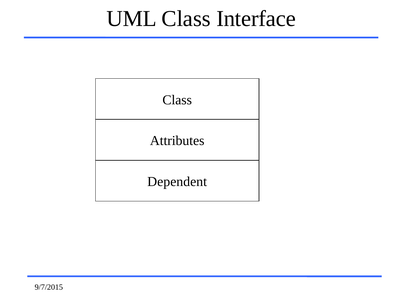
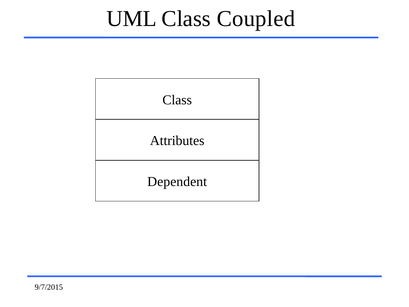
Interface: Interface -> Coupled (256, 19)
